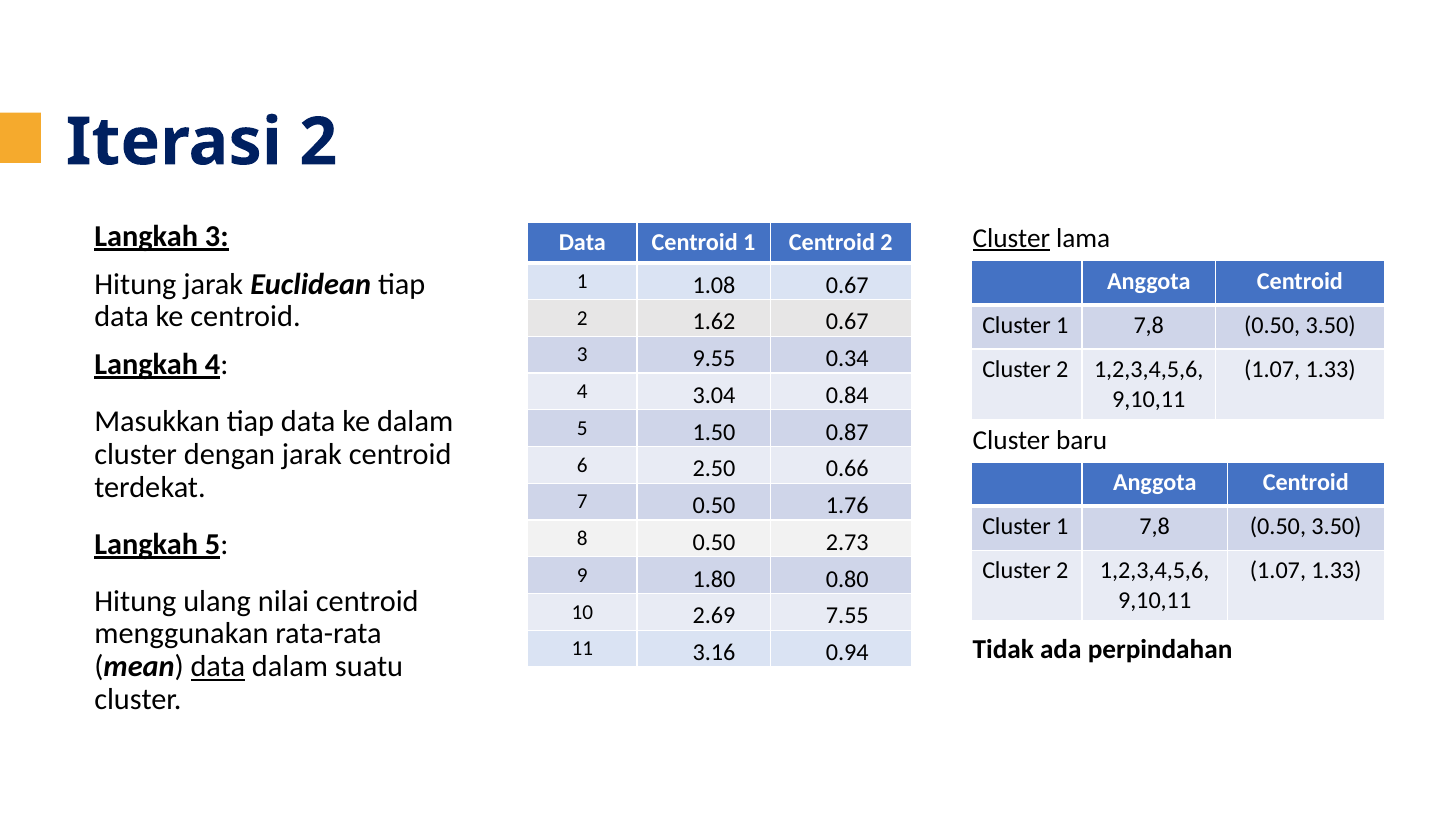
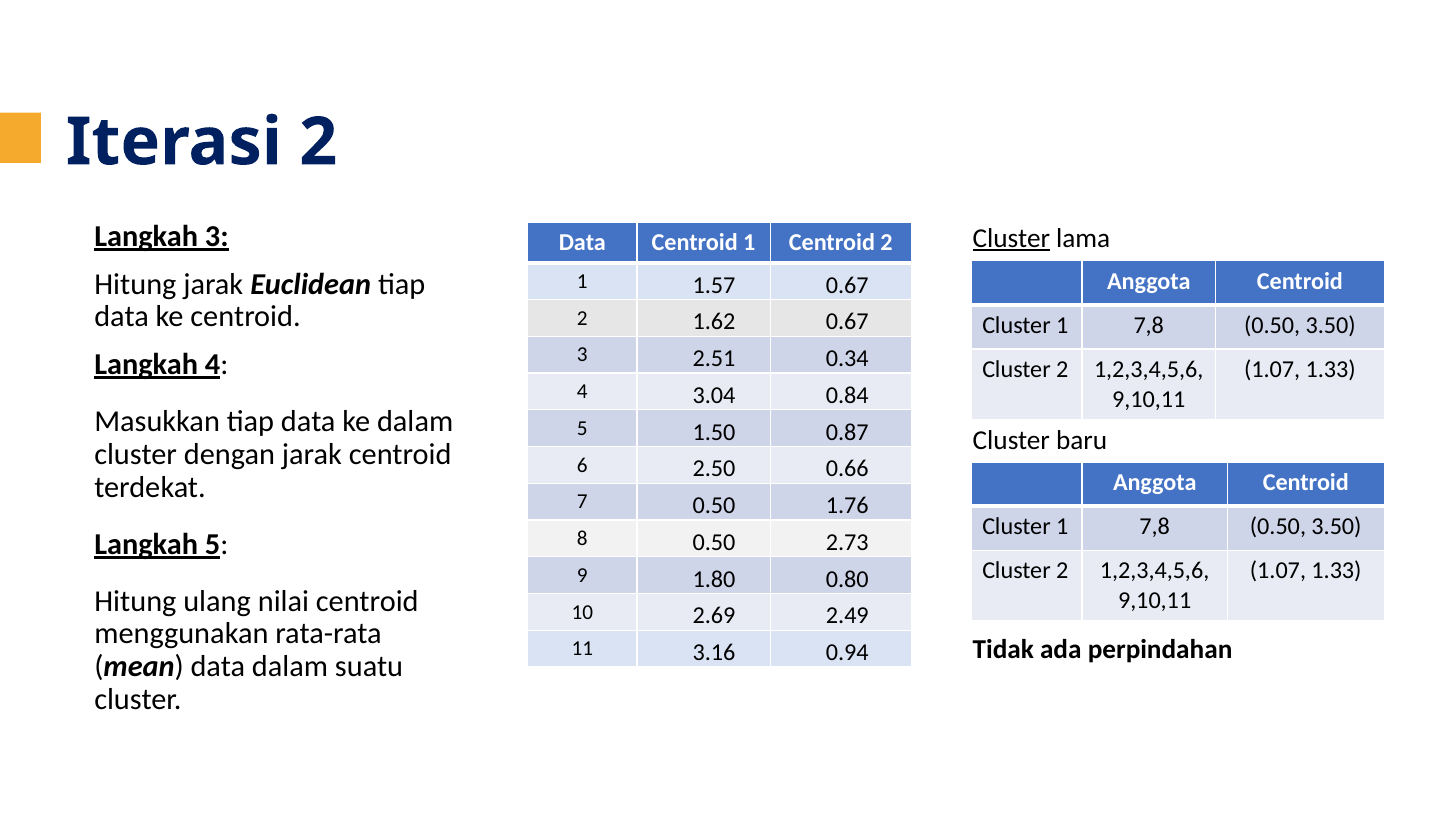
1.08: 1.08 -> 1.57 (714, 285)
9.55: 9.55 -> 2.51 (714, 358)
7.55: 7.55 -> 2.49 (847, 616)
data underline: present -> none (218, 666)
